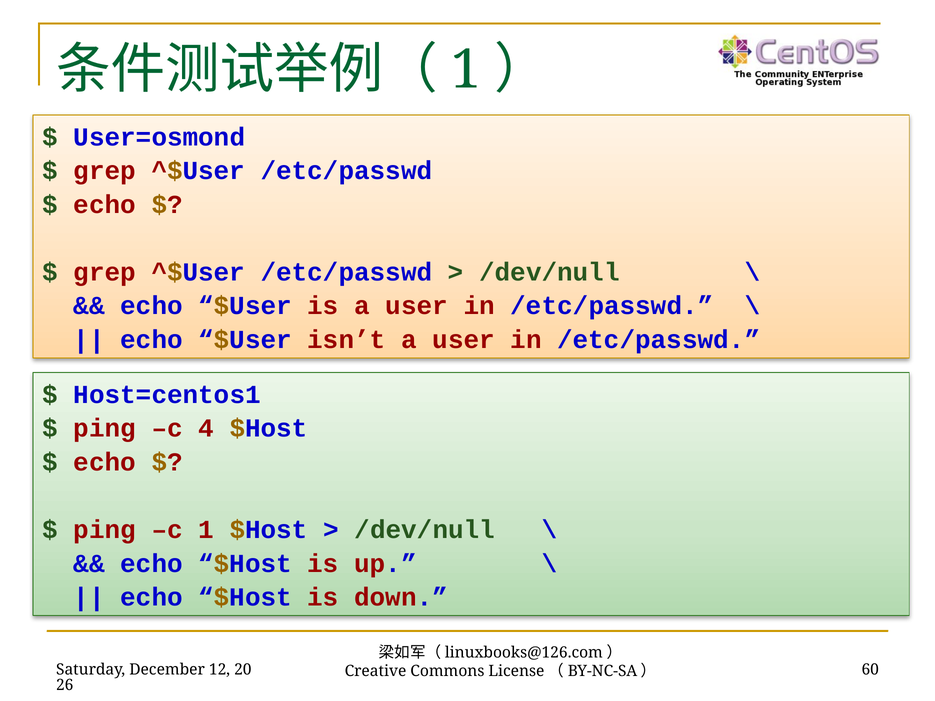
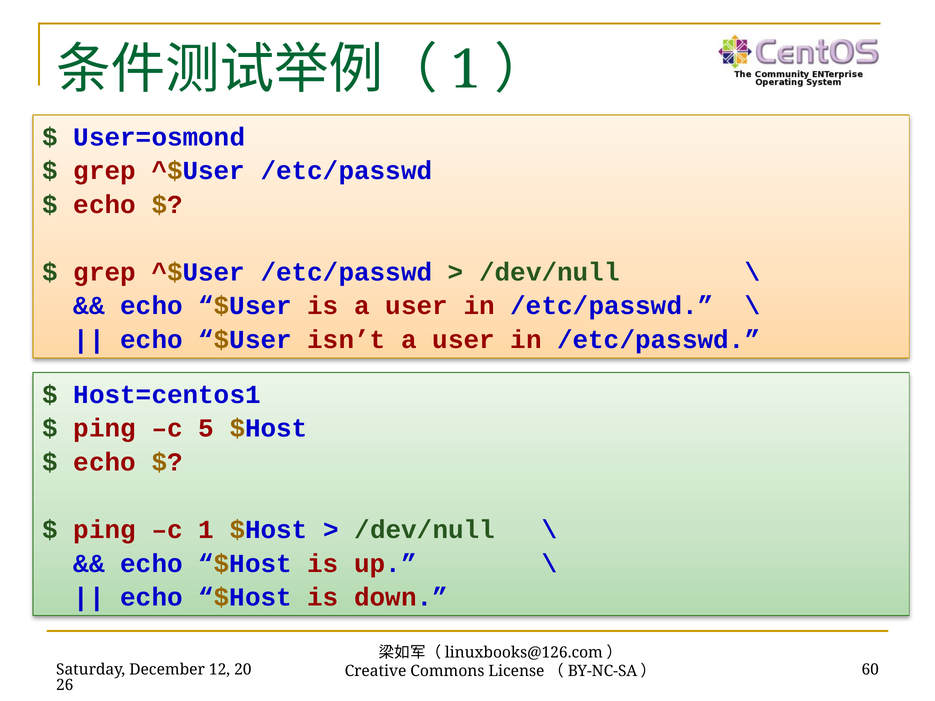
4: 4 -> 5 (206, 429)
